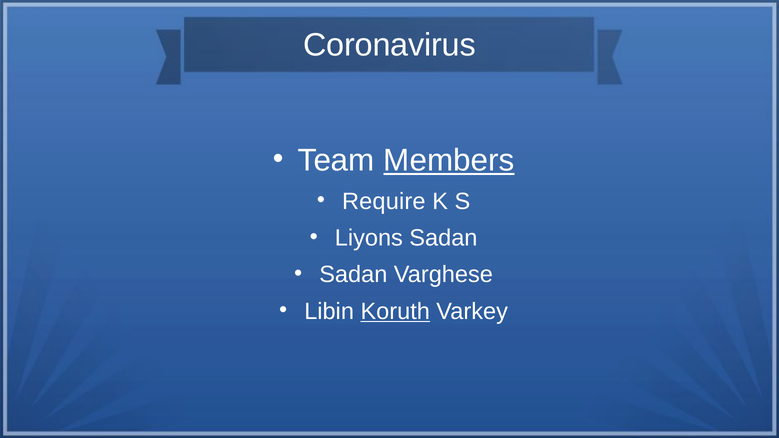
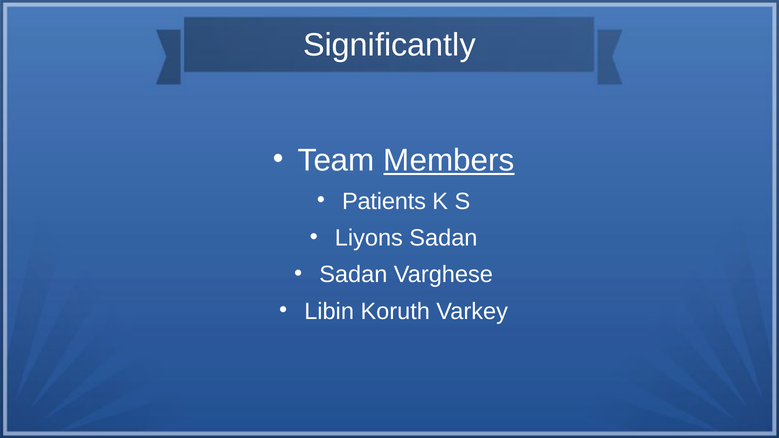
Coronavirus: Coronavirus -> Significantly (389, 45)
Require: Require -> Patients (384, 202)
Koruth underline: present -> none (395, 312)
